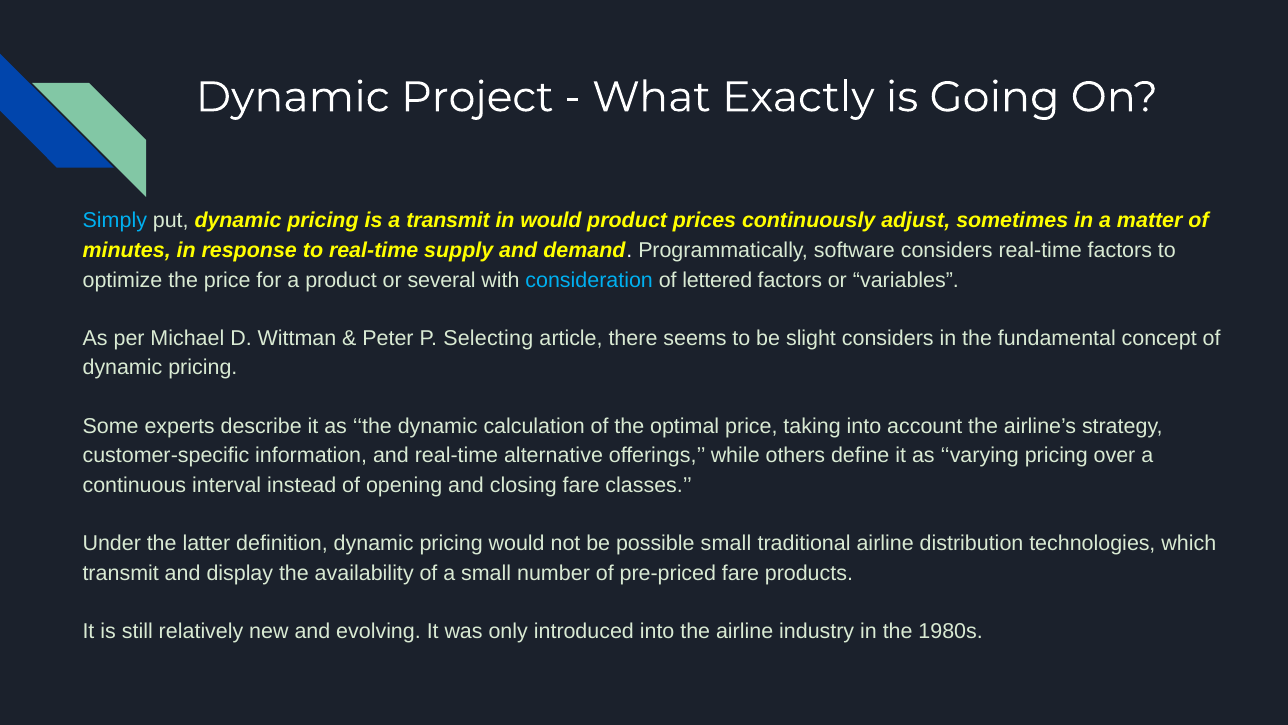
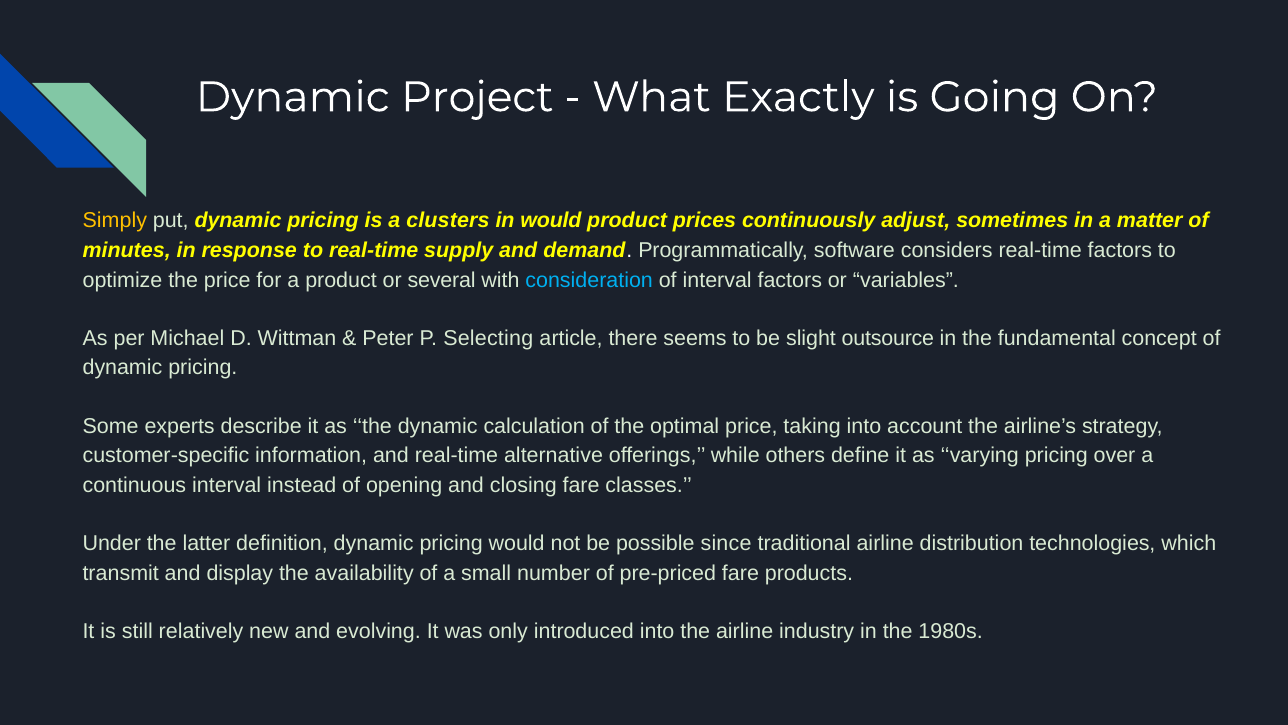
Simply colour: light blue -> yellow (115, 221)
a transmit: transmit -> clusters (448, 221)
of lettered: lettered -> interval (717, 280)
slight considers: considers -> outsource (888, 338)
possible small: small -> since (726, 543)
